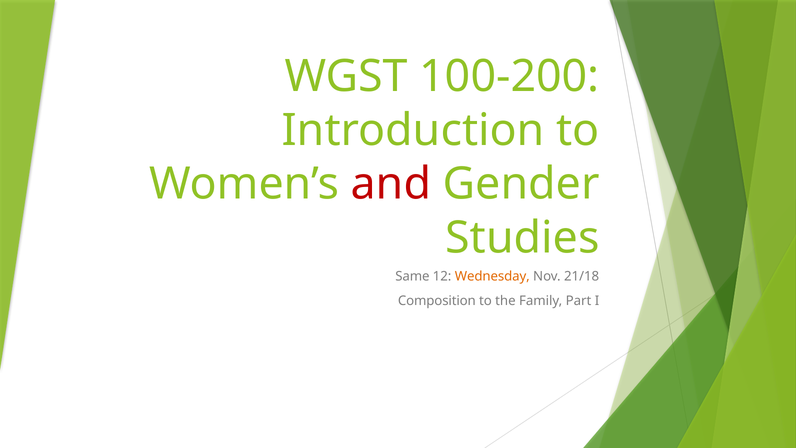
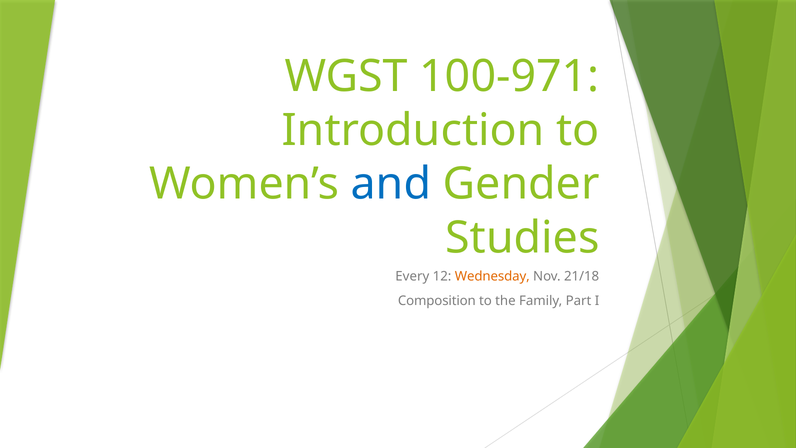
100-200: 100-200 -> 100-971 (509, 77)
and colour: red -> blue (391, 184)
Same: Same -> Every (412, 276)
